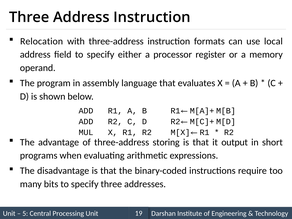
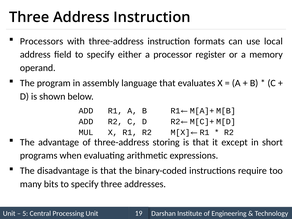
Relocation: Relocation -> Processors (42, 41)
output: output -> except (235, 142)
